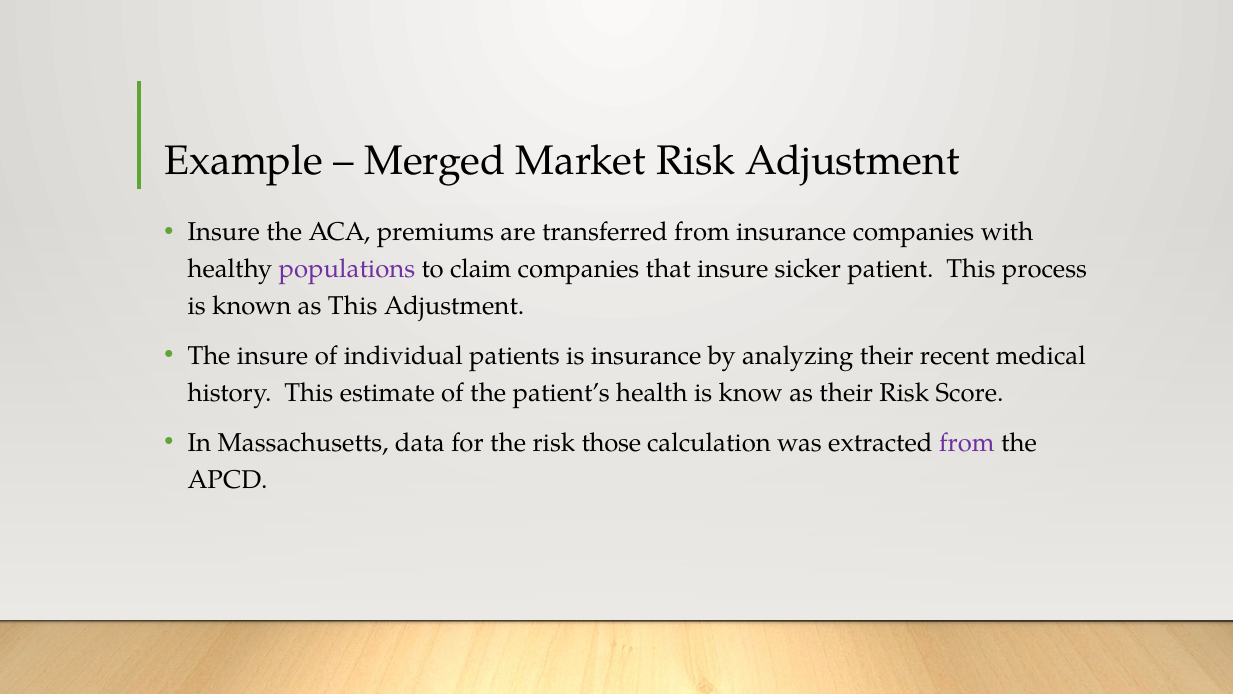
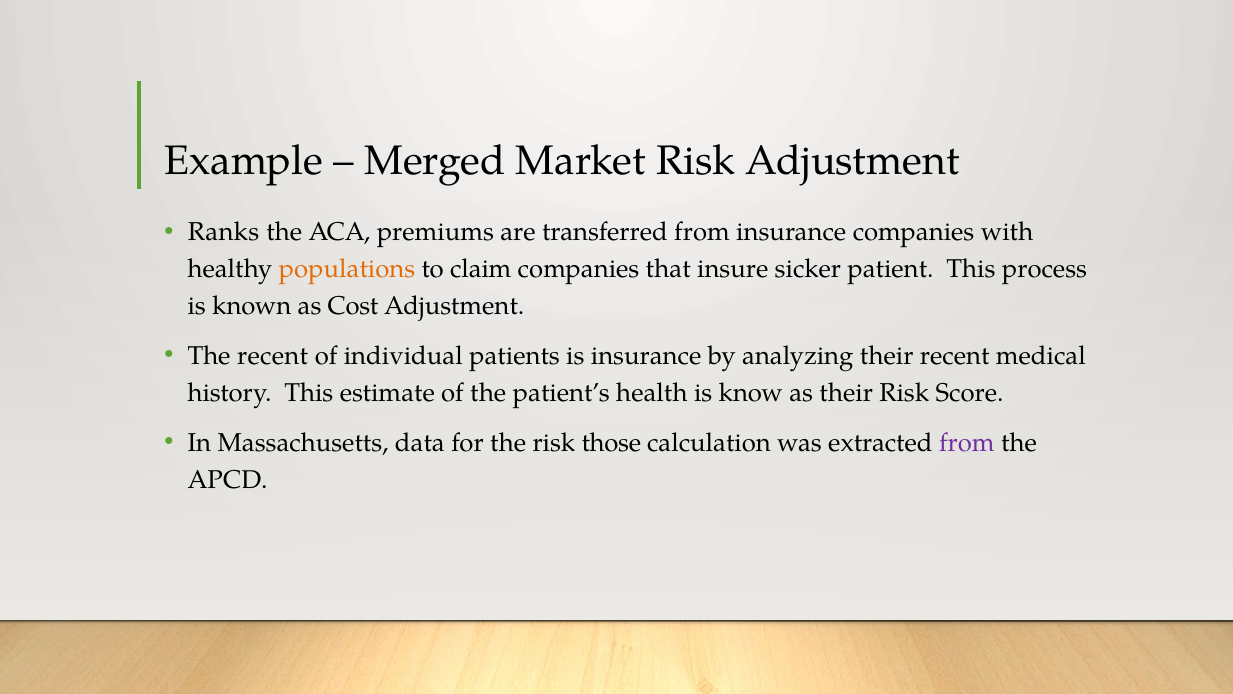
Insure: Insure -> Ranks (224, 232)
populations colour: purple -> orange (347, 269)
as This: This -> Cost (353, 306)
The insure: insure -> recent (273, 356)
